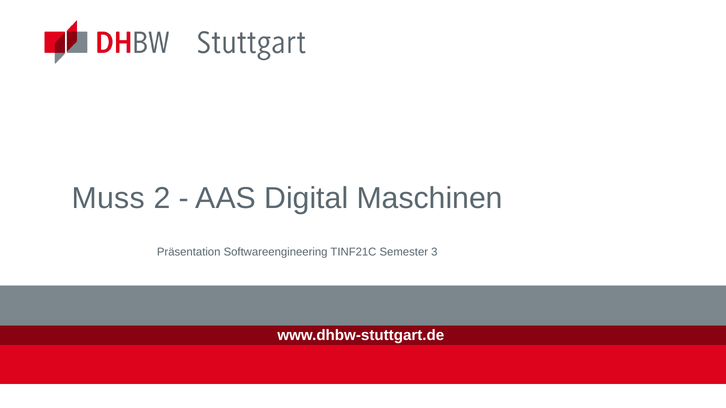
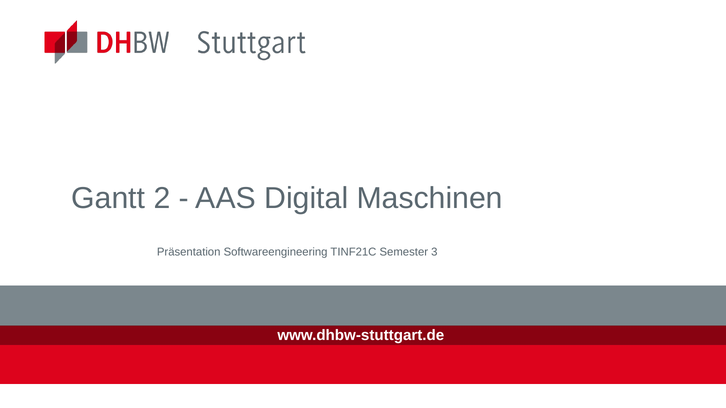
Muss: Muss -> Gantt (108, 199)
